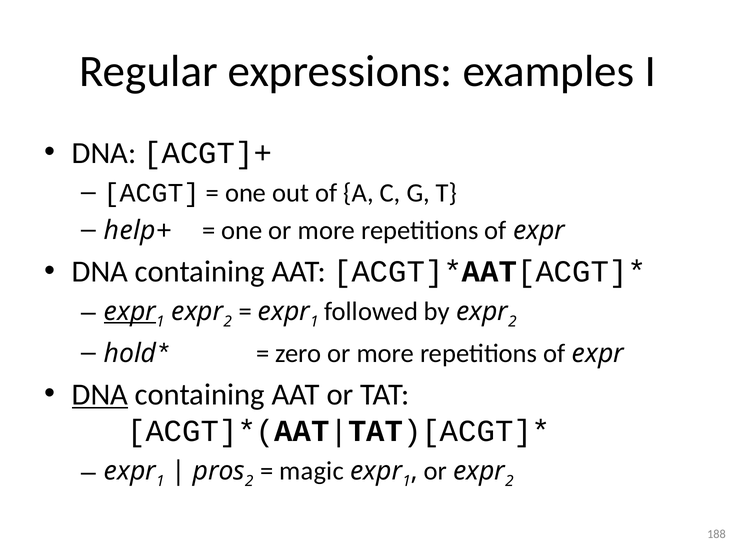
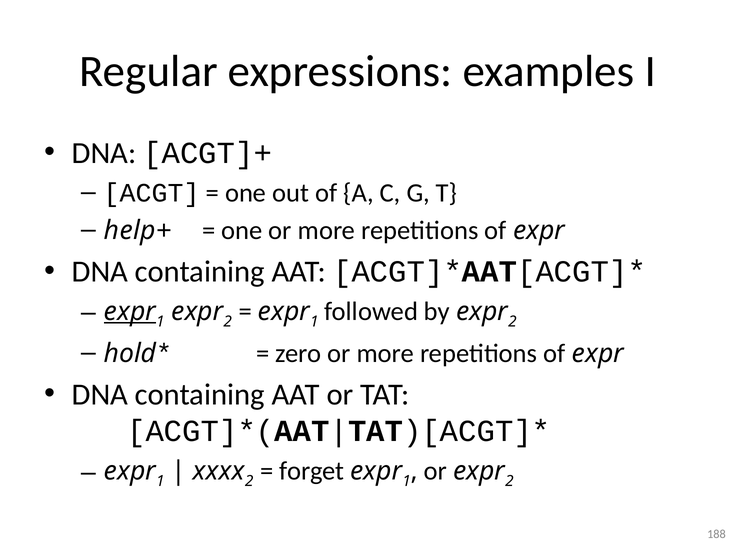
DNA underline: present -> none (100, 395)
pros: pros -> xxxx (219, 471)
magic: magic -> forget (312, 471)
